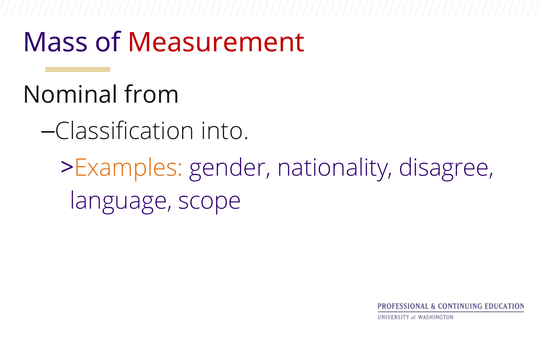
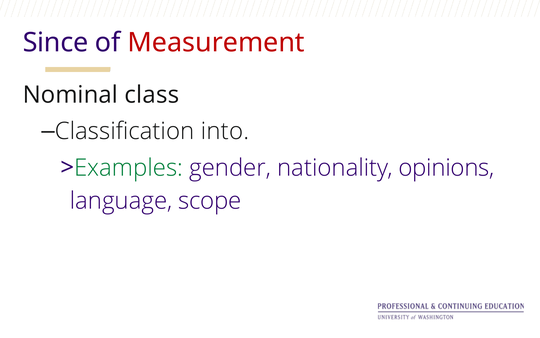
Mass: Mass -> Since (56, 42)
from: from -> class (152, 95)
Examples colour: orange -> green (128, 168)
disagree: disagree -> opinions (446, 168)
